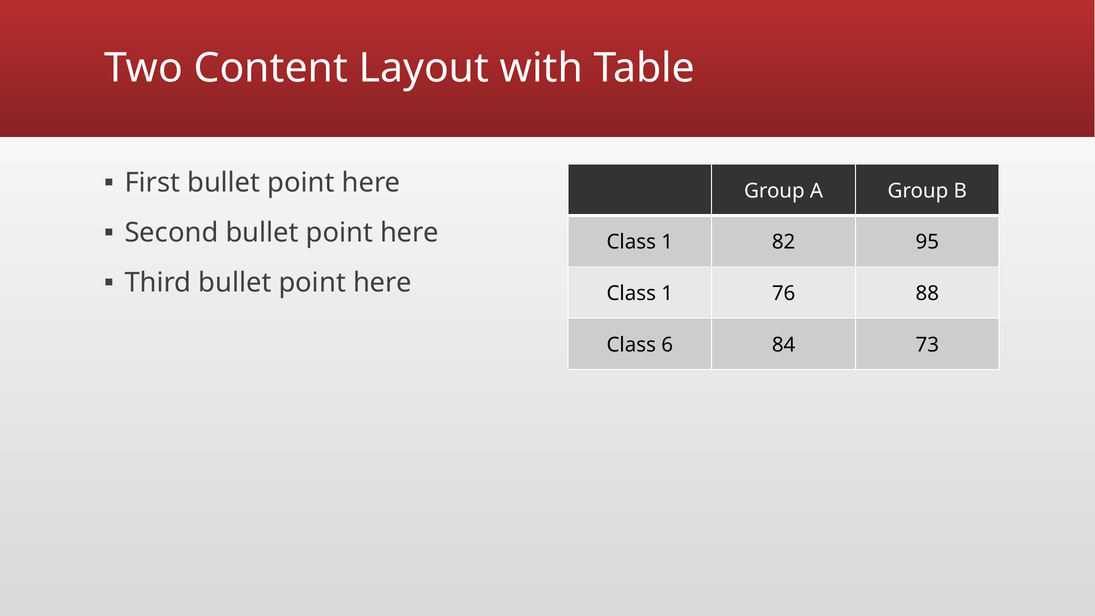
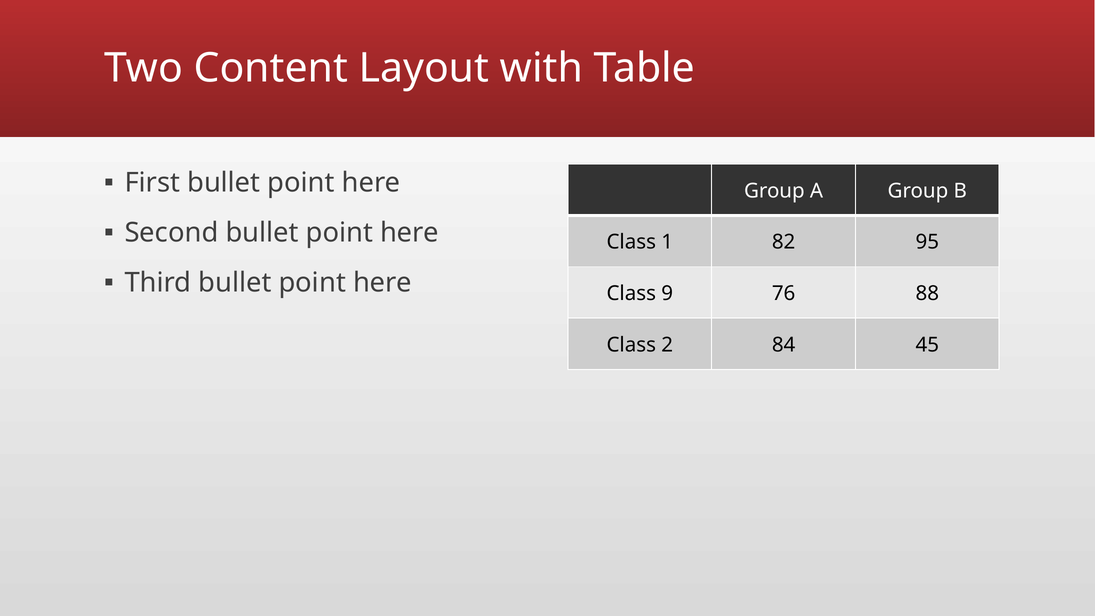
1: 1 -> 9 (667, 294)
6: 6 -> 2 (667, 345)
73: 73 -> 45 (927, 345)
